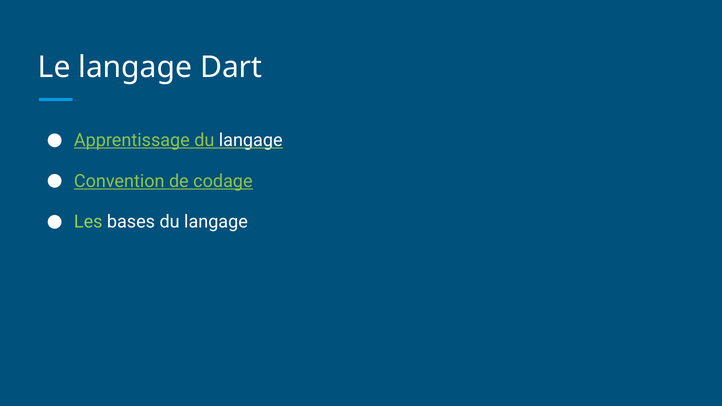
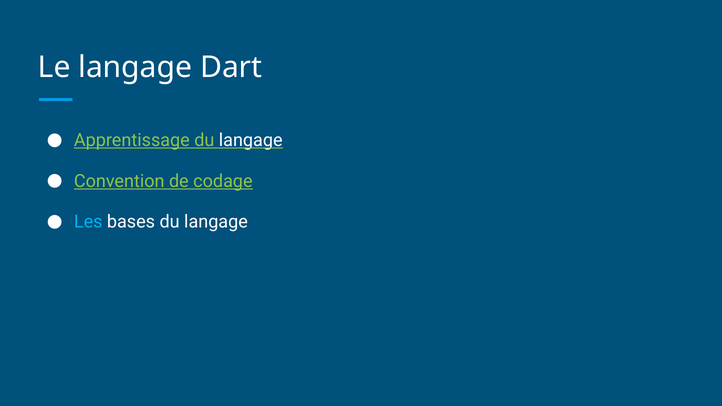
Les colour: light green -> light blue (88, 222)
